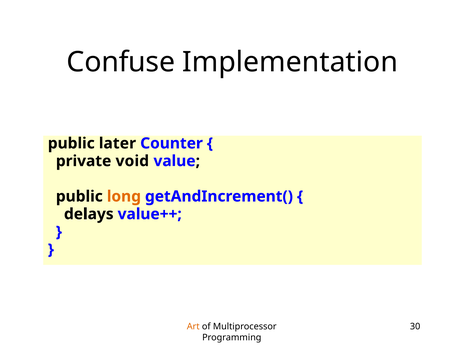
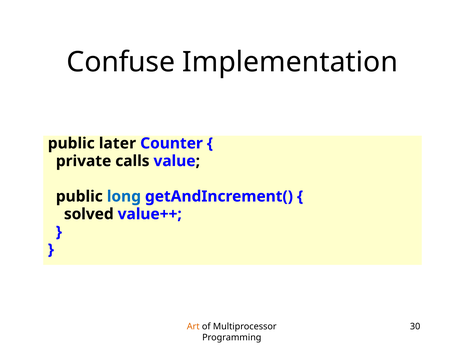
void: void -> calls (132, 161)
long colour: orange -> blue (124, 196)
delays: delays -> solved (89, 214)
